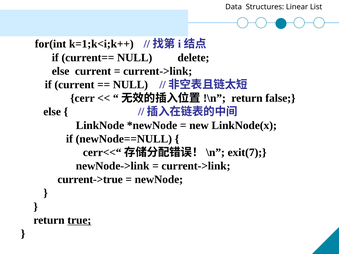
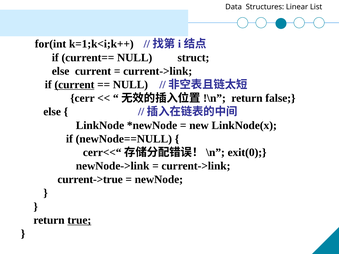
delete: delete -> struct (193, 58)
current underline: none -> present (74, 85)
exit(7: exit(7 -> exit(0 (247, 153)
